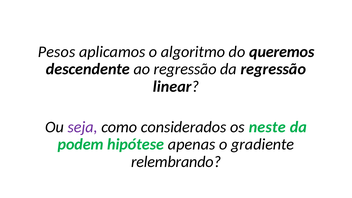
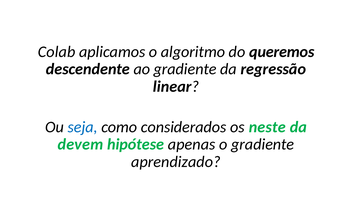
Pesos: Pesos -> Colab (57, 52)
ao regressão: regressão -> gradiente (185, 69)
seja colour: purple -> blue (83, 127)
podem: podem -> devem (80, 144)
relembrando: relembrando -> aprendizado (176, 162)
